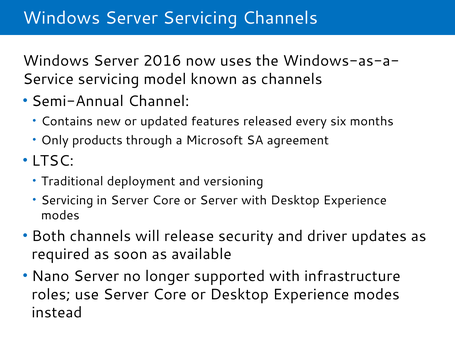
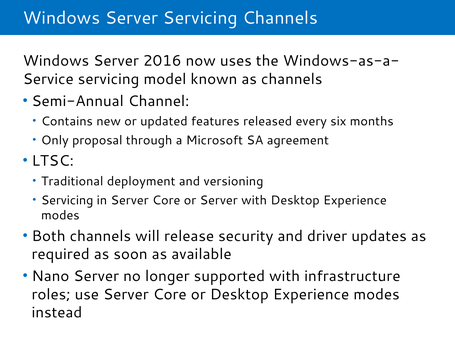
products: products -> proposal (97, 140)
